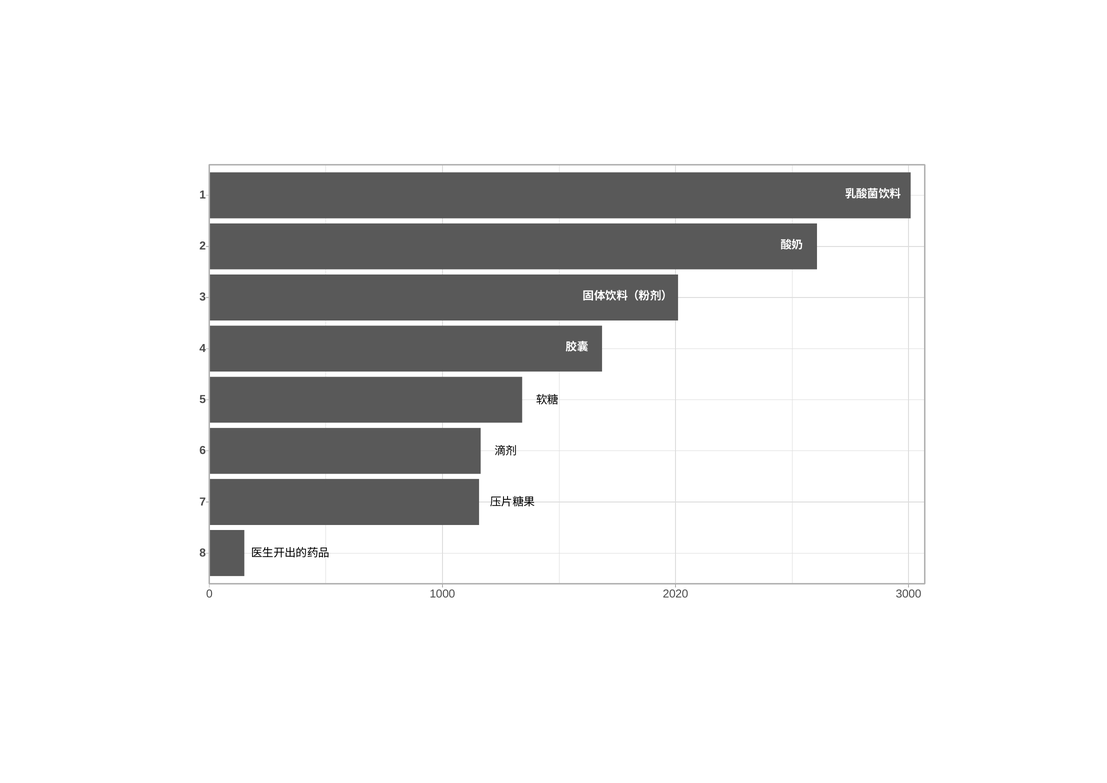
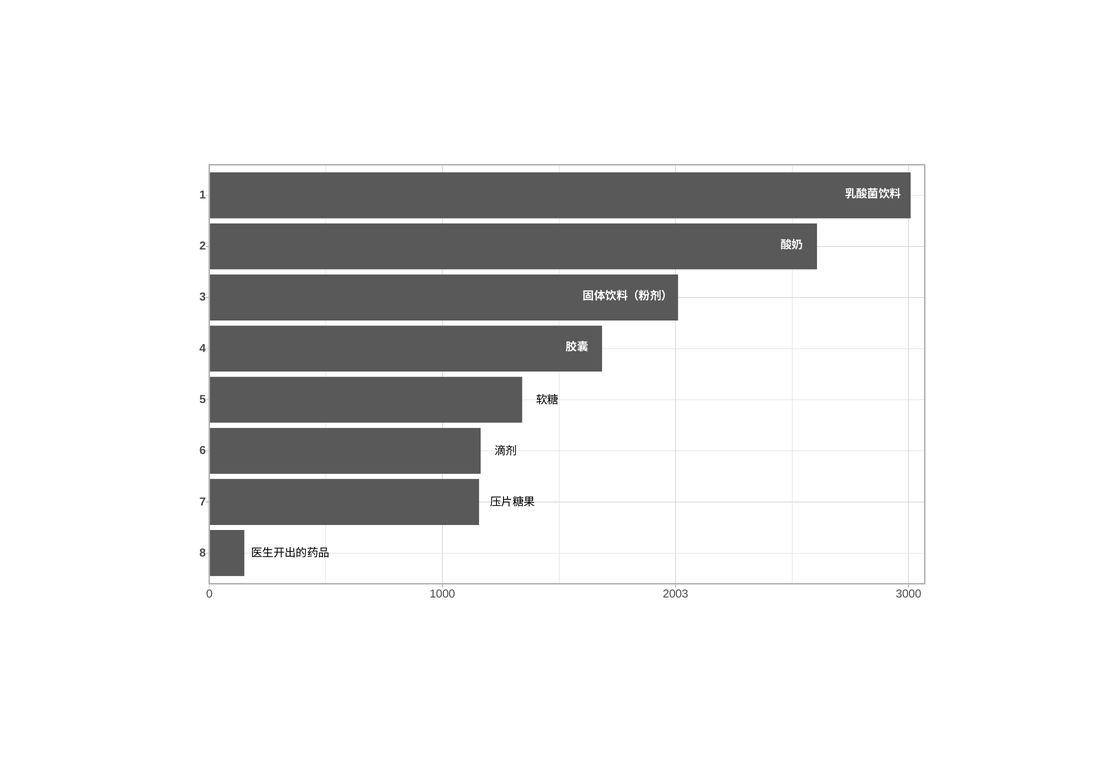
2020: 2020 -> 2003 (676, 594)
